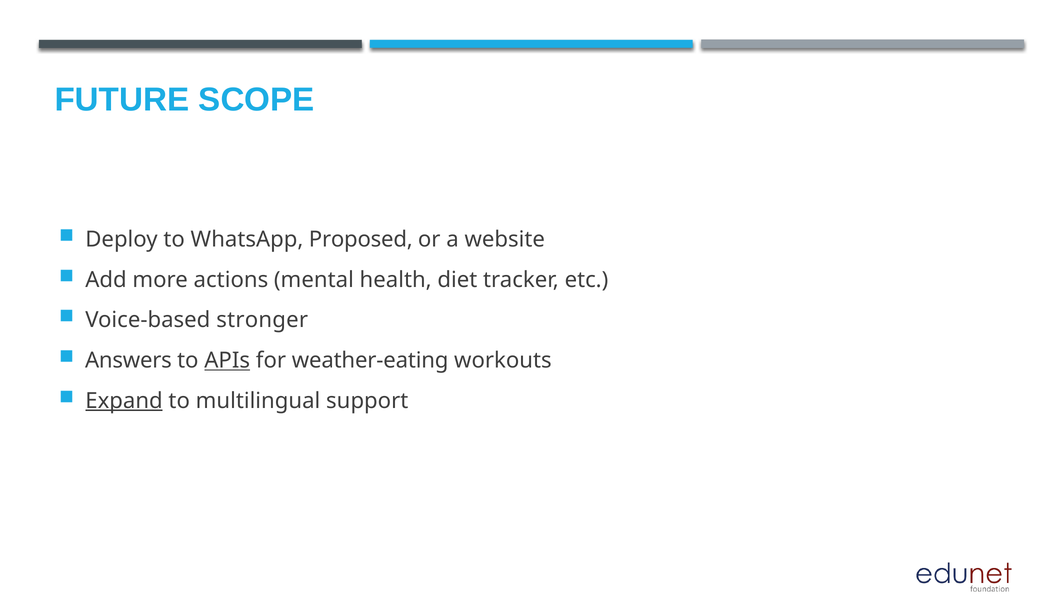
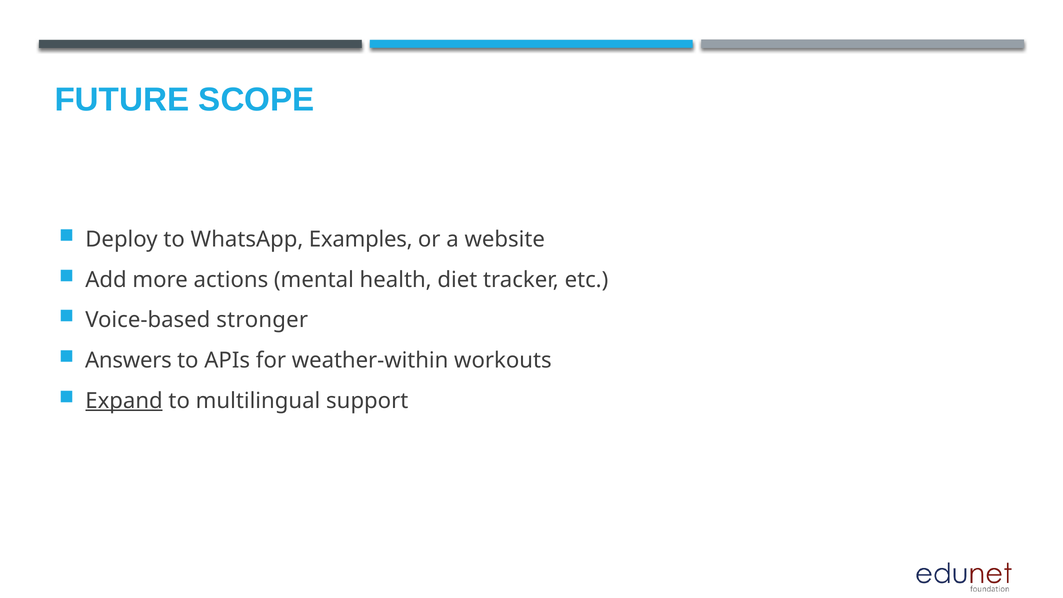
Proposed: Proposed -> Examples (361, 239)
APIs underline: present -> none (227, 360)
weather-eating: weather-eating -> weather-within (370, 360)
